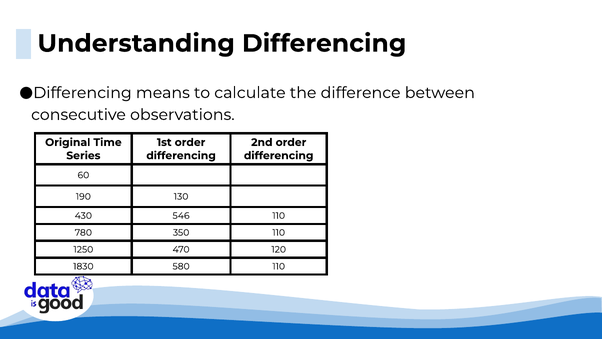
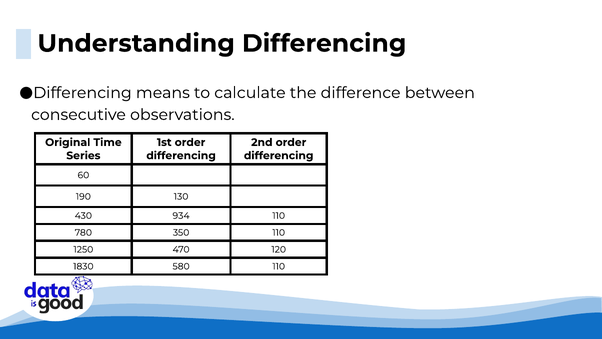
546: 546 -> 934 (181, 216)
